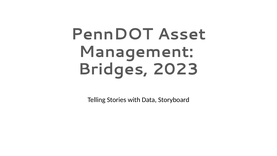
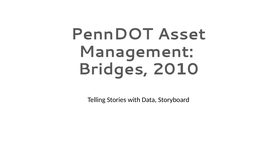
2023: 2023 -> 2010 (176, 69)
